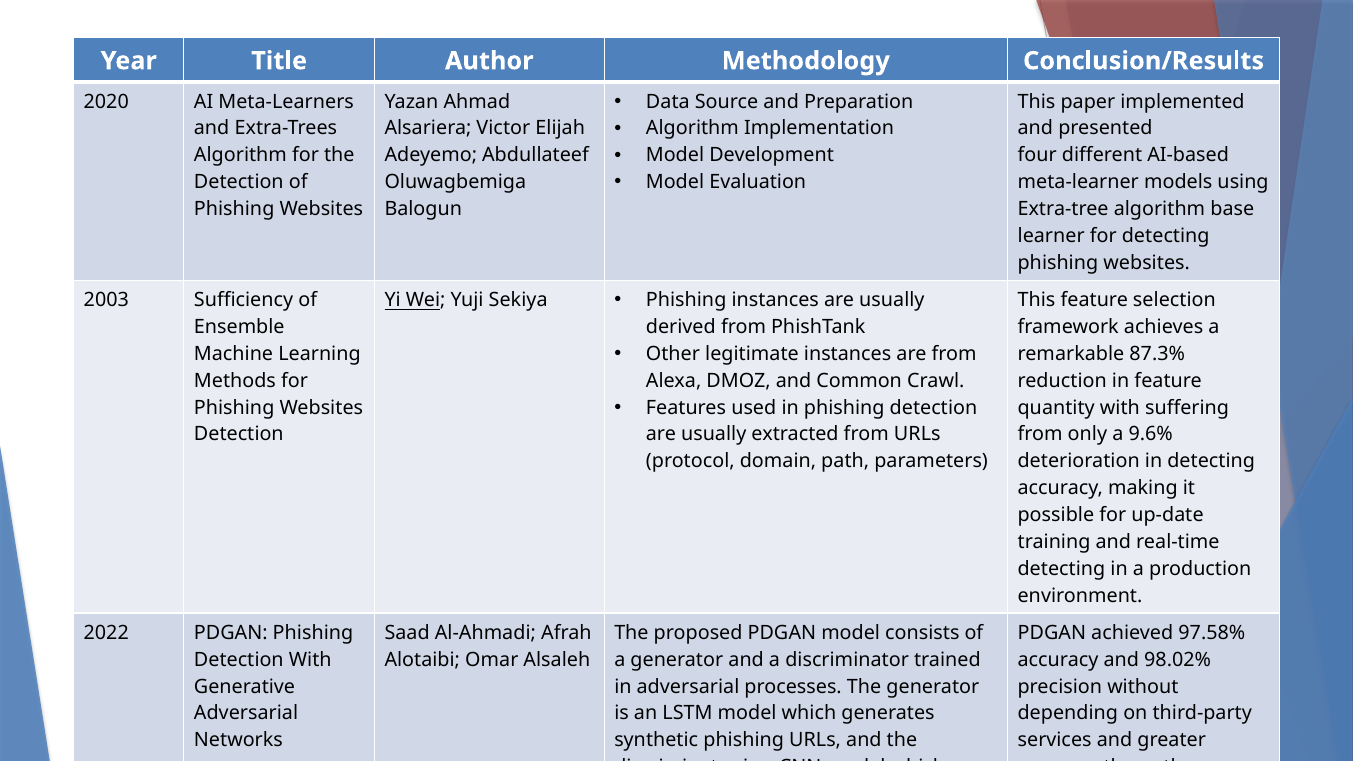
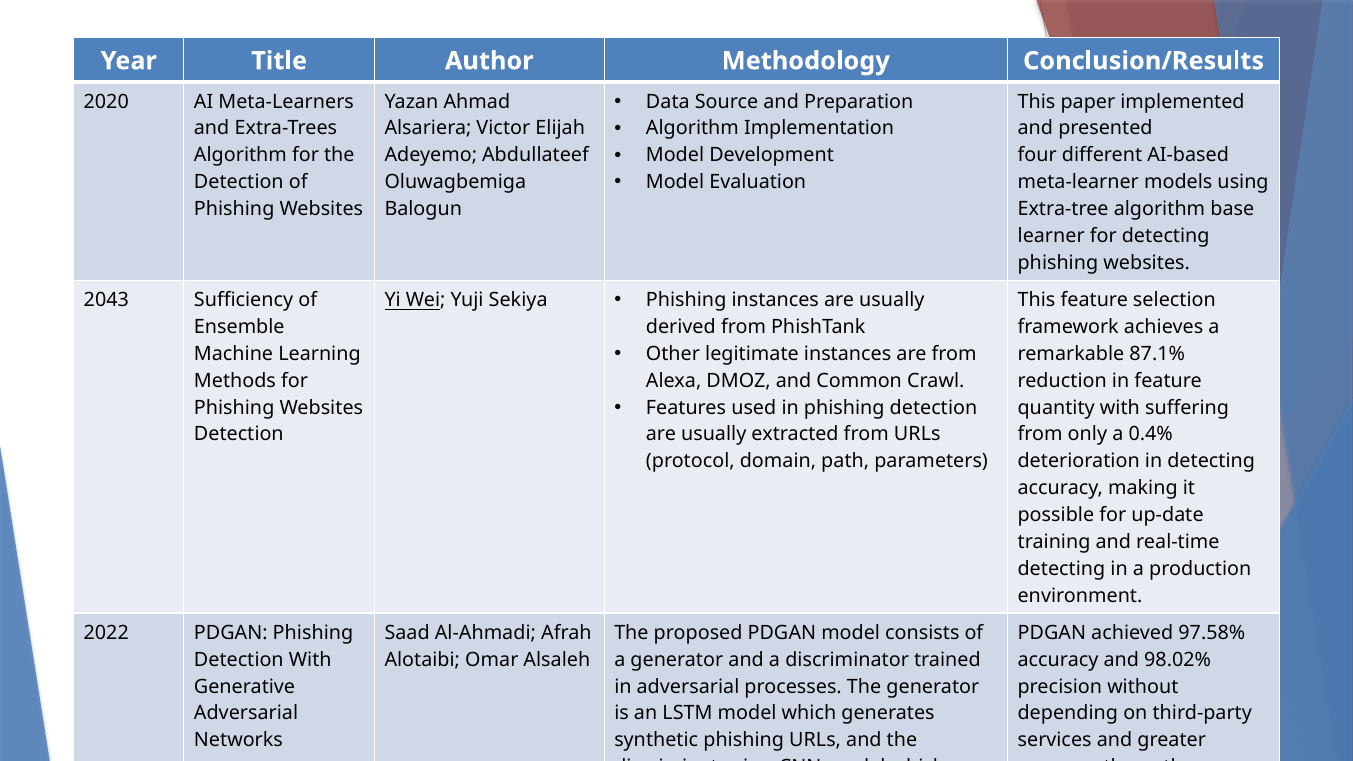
2003: 2003 -> 2043 (106, 300)
87.3%: 87.3% -> 87.1% (1157, 354)
9.6%: 9.6% -> 0.4% (1151, 434)
